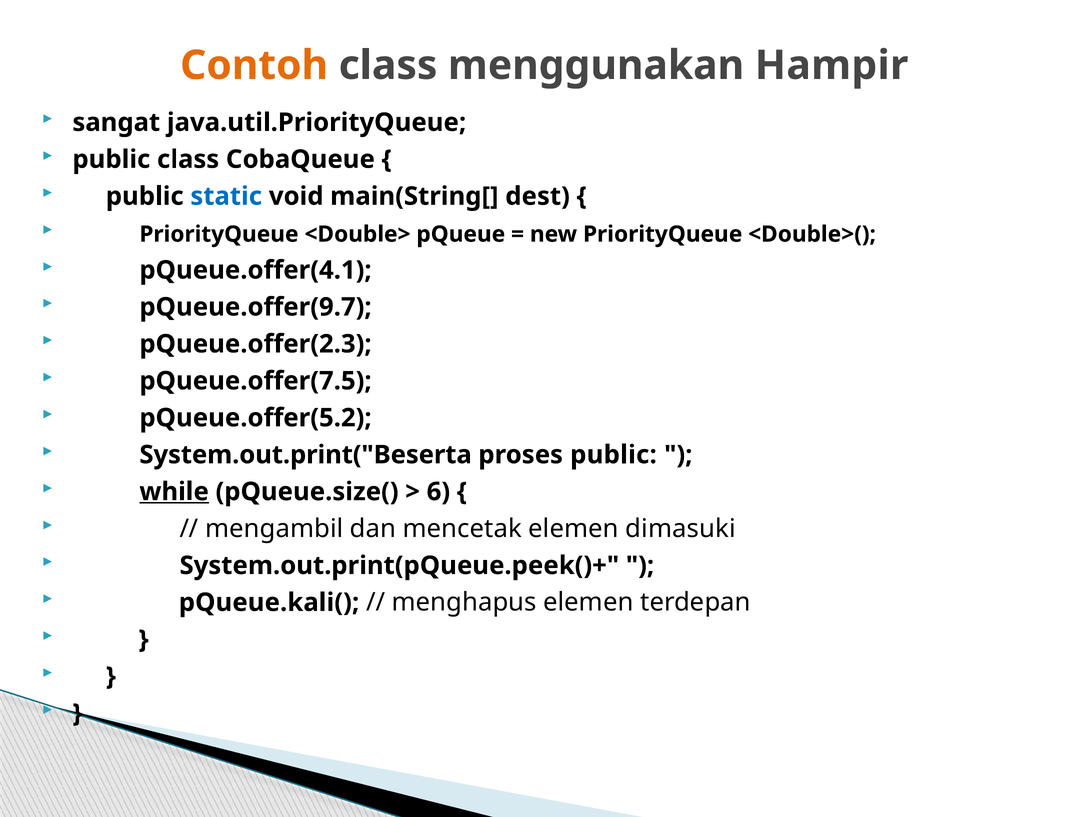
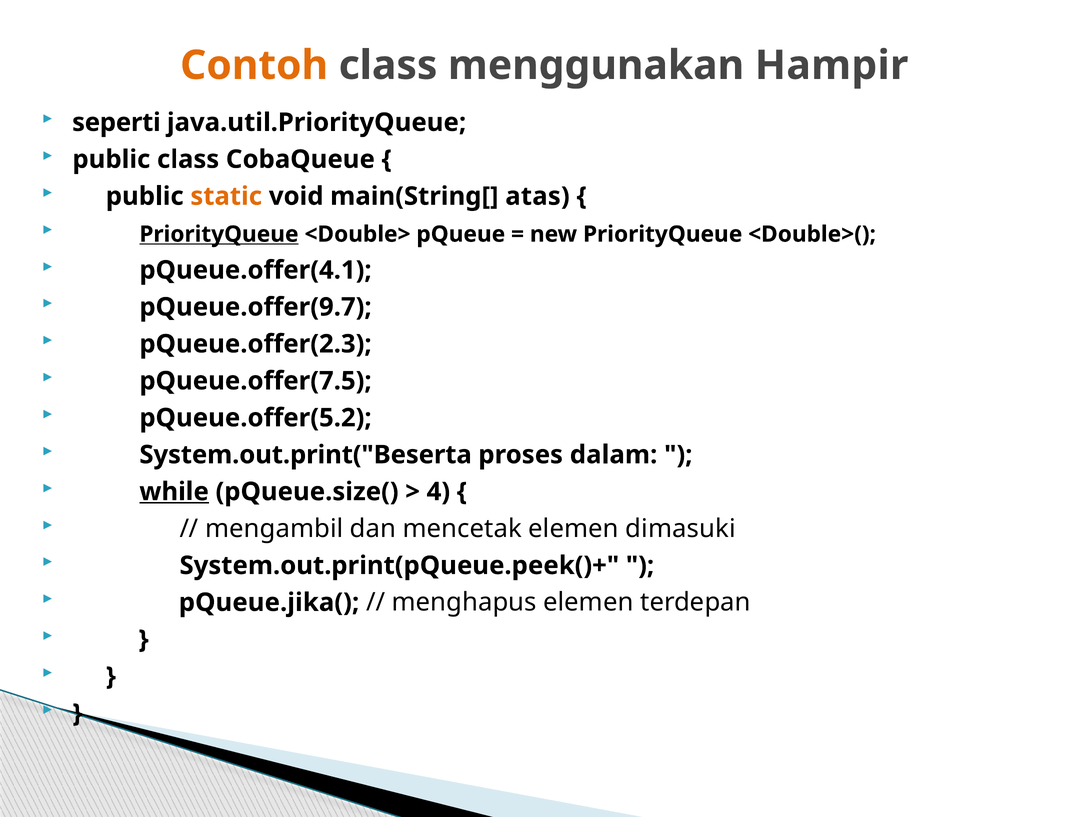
sangat: sangat -> seperti (116, 122)
static colour: blue -> orange (226, 196)
dest: dest -> atas (537, 196)
PriorityQueue underline: none -> present (219, 234)
proses public: public -> dalam (614, 455)
6: 6 -> 4 (438, 492)
pQueue.kali(: pQueue.kali( -> pQueue.jika( (269, 602)
